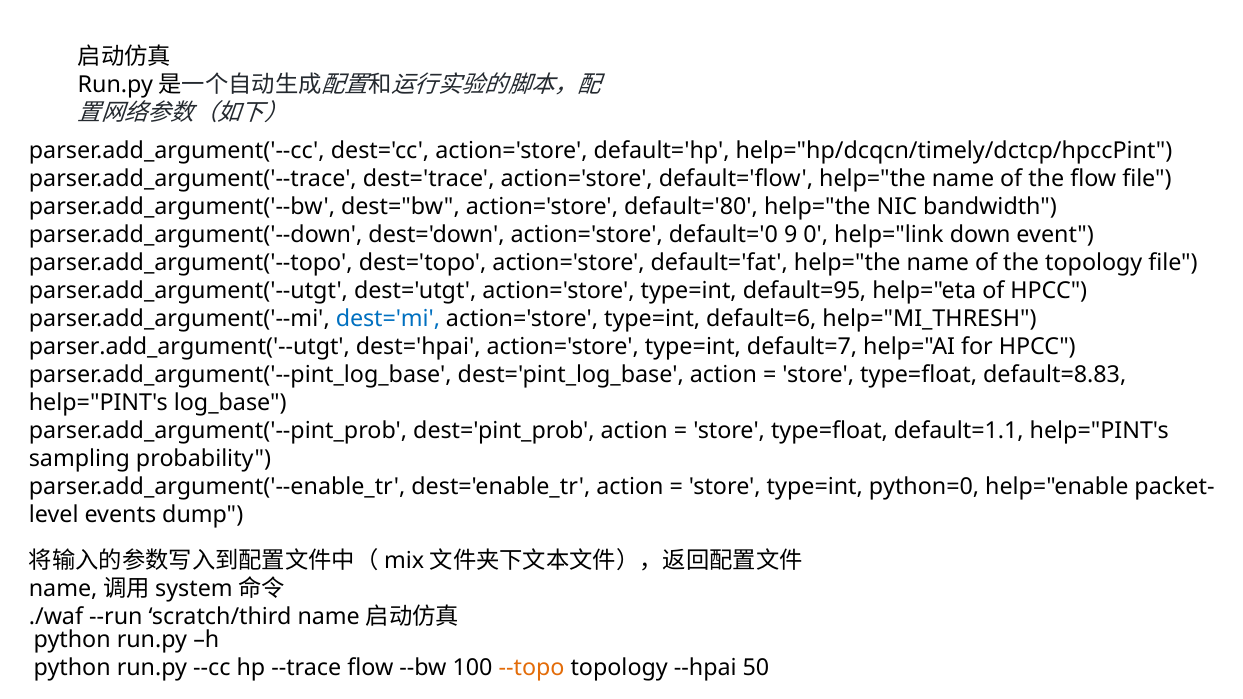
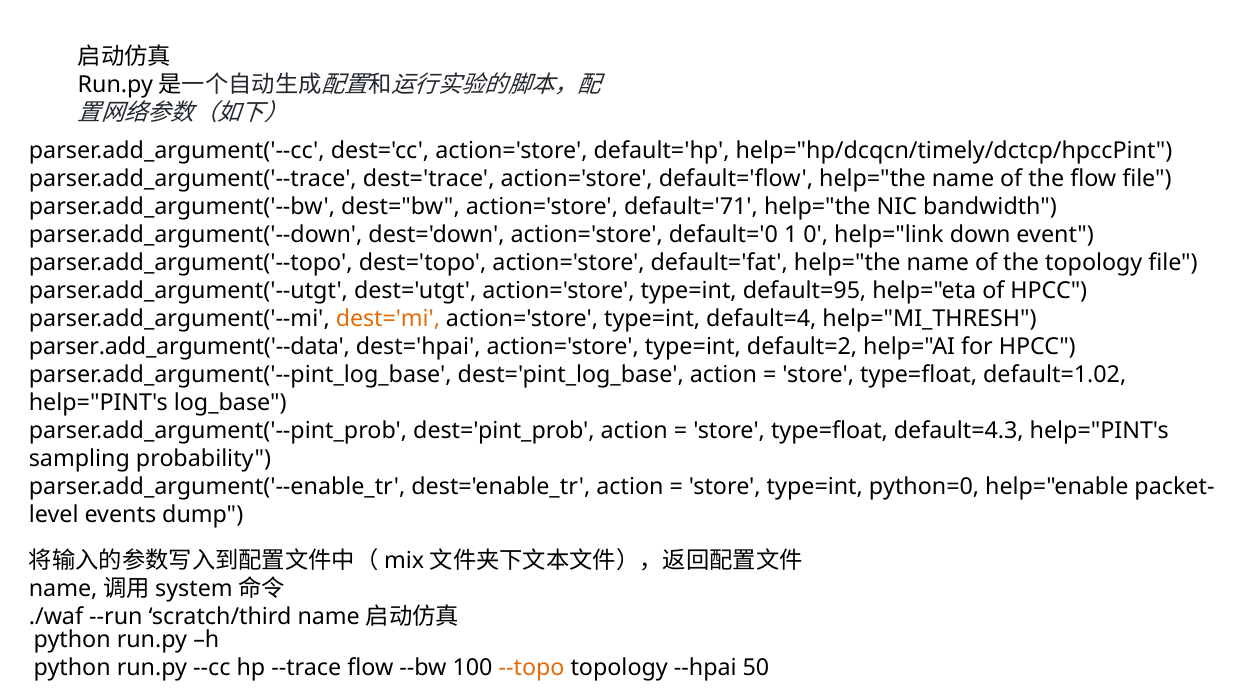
default='80: default='80 -> default='71 (691, 207)
9: 9 -> 1 (791, 235)
dest='mi colour: blue -> orange (388, 319)
default=6: default=6 -> default=4 (761, 319)
parser.add_argument('--utgt: parser.add_argument('--utgt -> parser.add_argument('--data (189, 347)
default=7: default=7 -> default=2 (802, 347)
default=8.83: default=8.83 -> default=1.02 (1055, 375)
default=1.1: default=1.1 -> default=4.3 (959, 431)
